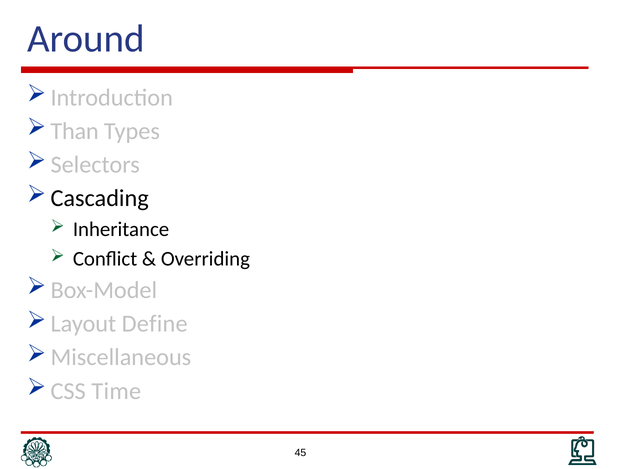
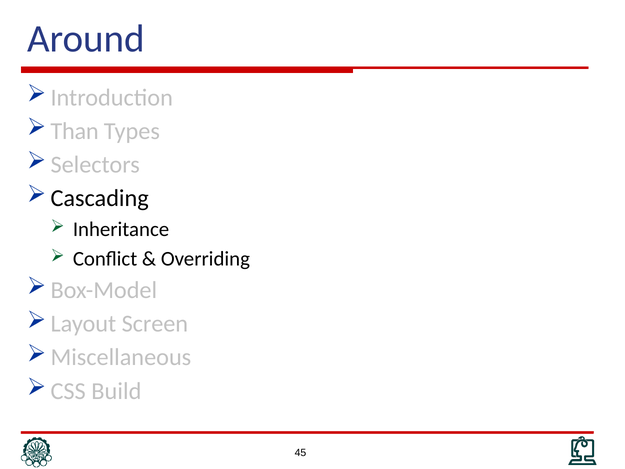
Define: Define -> Screen (155, 324)
Time: Time -> Build (116, 391)
